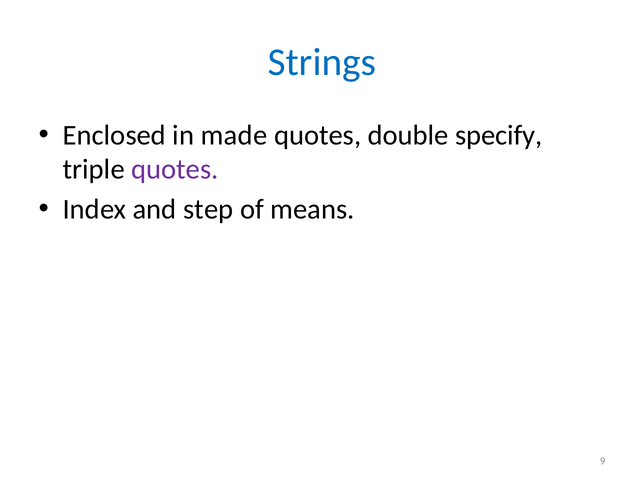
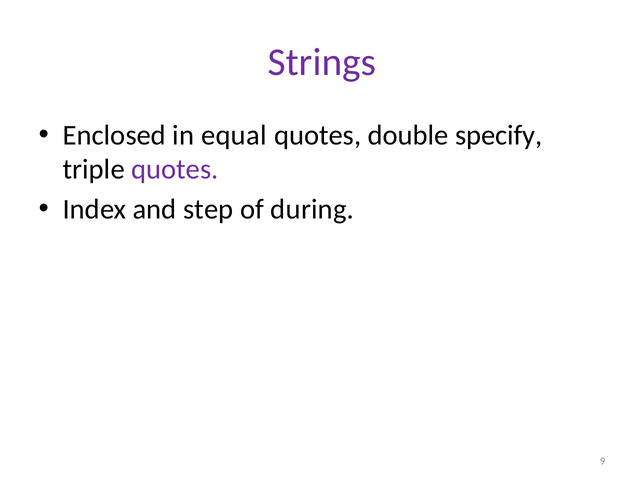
Strings colour: blue -> purple (322, 62)
made: made -> equal (234, 135)
means: means -> during (312, 210)
